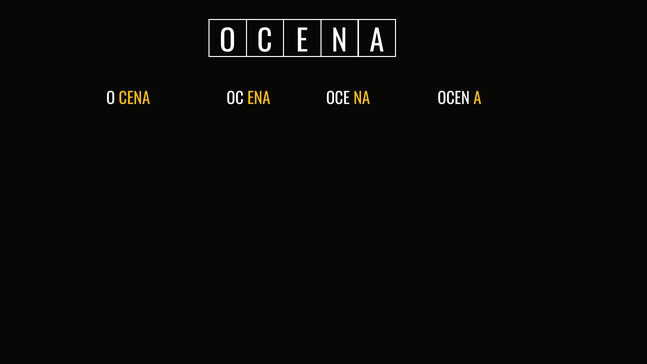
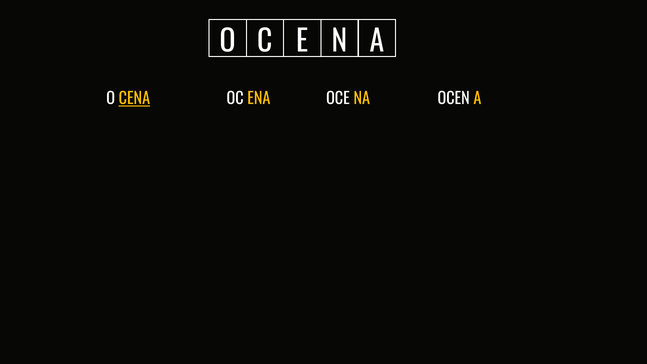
CENA underline: none -> present (134, 99)
